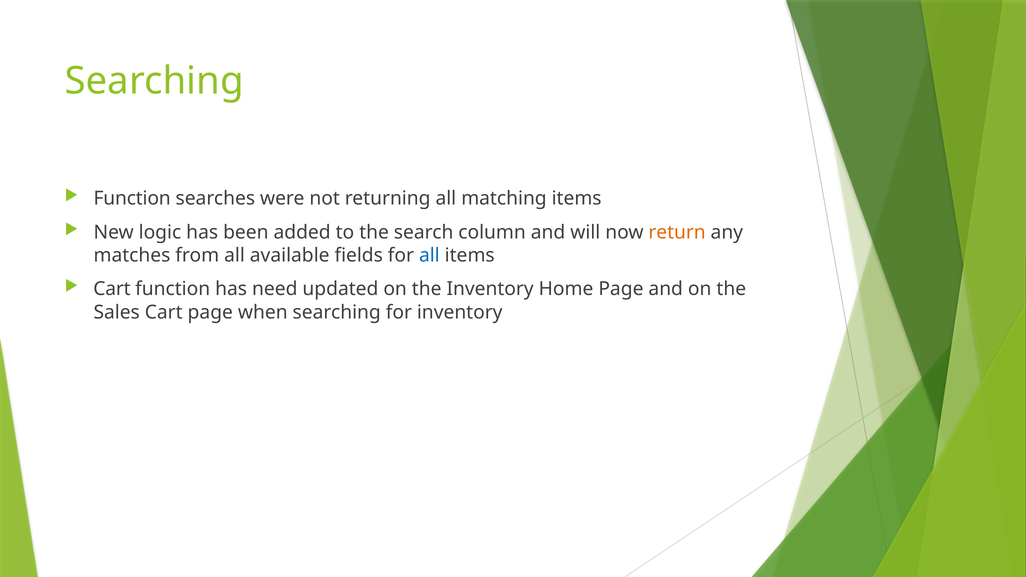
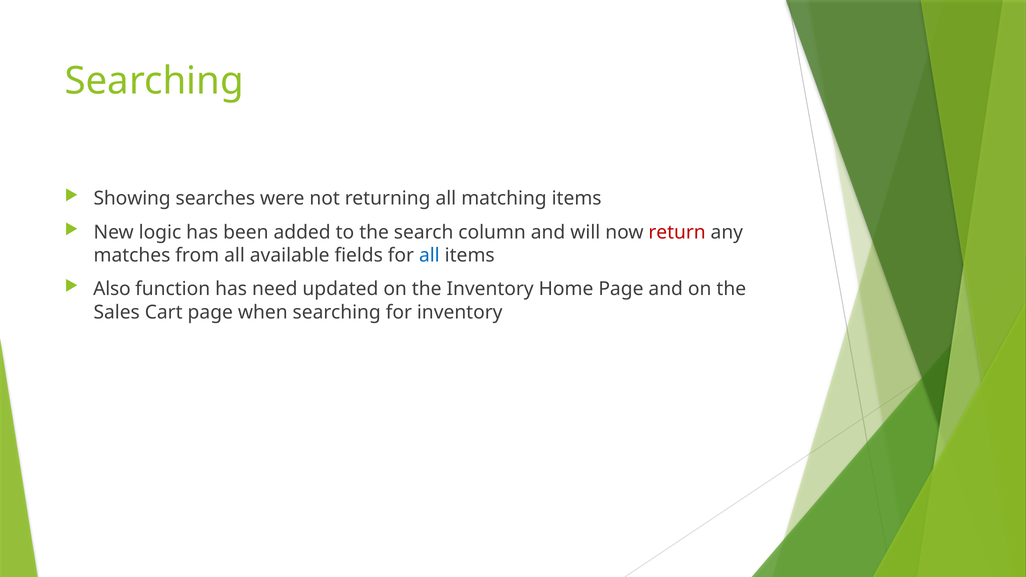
Function: Function -> Showing (132, 199)
return colour: orange -> red (677, 232)
Cart: Cart -> Also (112, 289)
